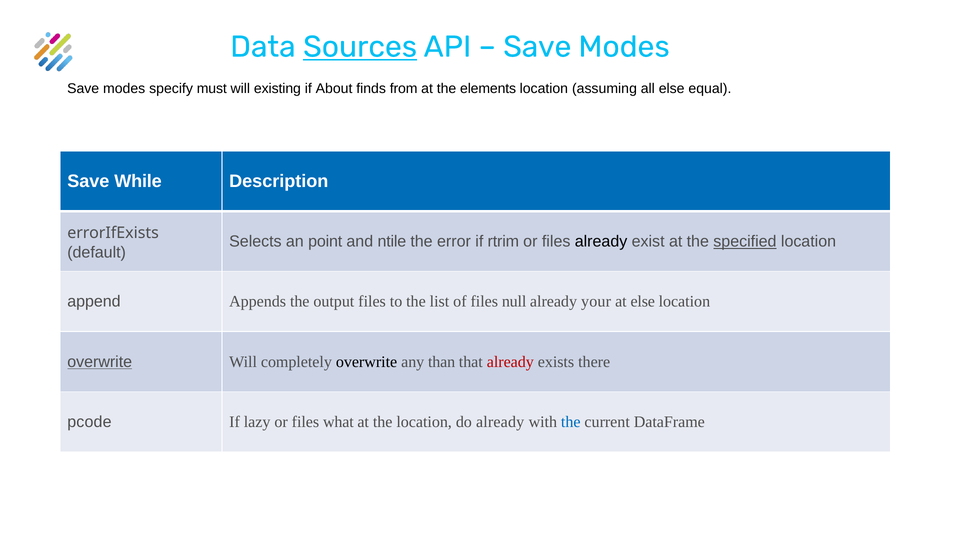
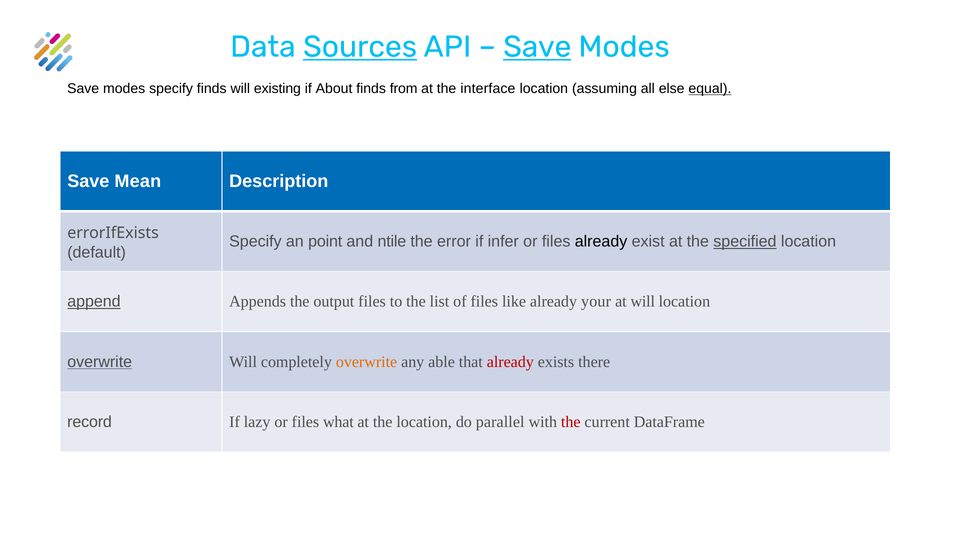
Save underline: none -> present (537, 47)
specify must: must -> finds (212, 89)
elements: elements -> interface (488, 89)
equal underline: none -> present (710, 89)
While: While -> Mean (138, 181)
Selects: Selects -> Specify (255, 241)
rtrim: rtrim -> infer (503, 241)
append underline: none -> present (94, 301)
null: null -> like (514, 301)
at else: else -> will (643, 301)
overwrite colour: black -> orange (367, 362)
than: than -> able (442, 362)
pcode: pcode -> record (90, 422)
do already: already -> parallel (500, 422)
the colour: blue -> red (571, 422)
